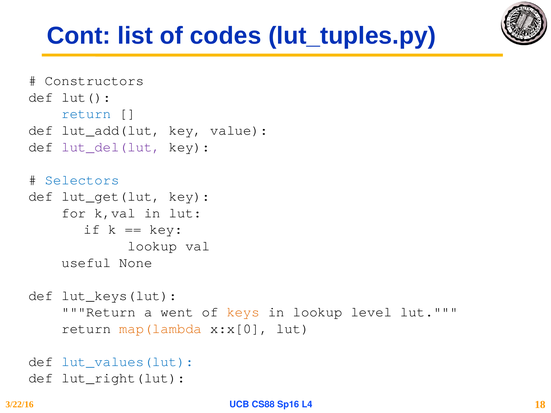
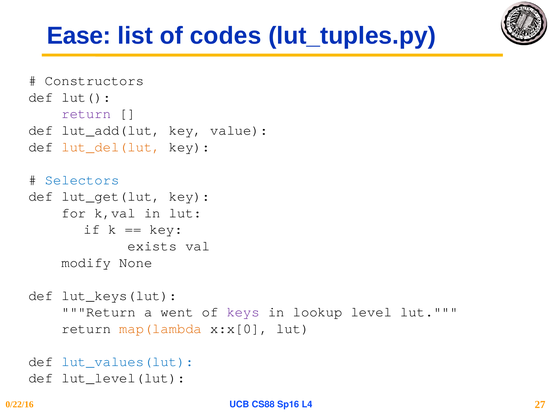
Cont: Cont -> Ease (79, 36)
return colour: blue -> purple (86, 114)
lut_del(lut colour: purple -> orange (111, 147)
lookup: lookup -> exists (152, 246)
useful: useful -> modify (86, 263)
keys colour: orange -> purple (243, 312)
lut_right(lut: lut_right(lut -> lut_level(lut (123, 378)
3/22/16: 3/22/16 -> 0/22/16 (20, 405)
18: 18 -> 27 (540, 405)
